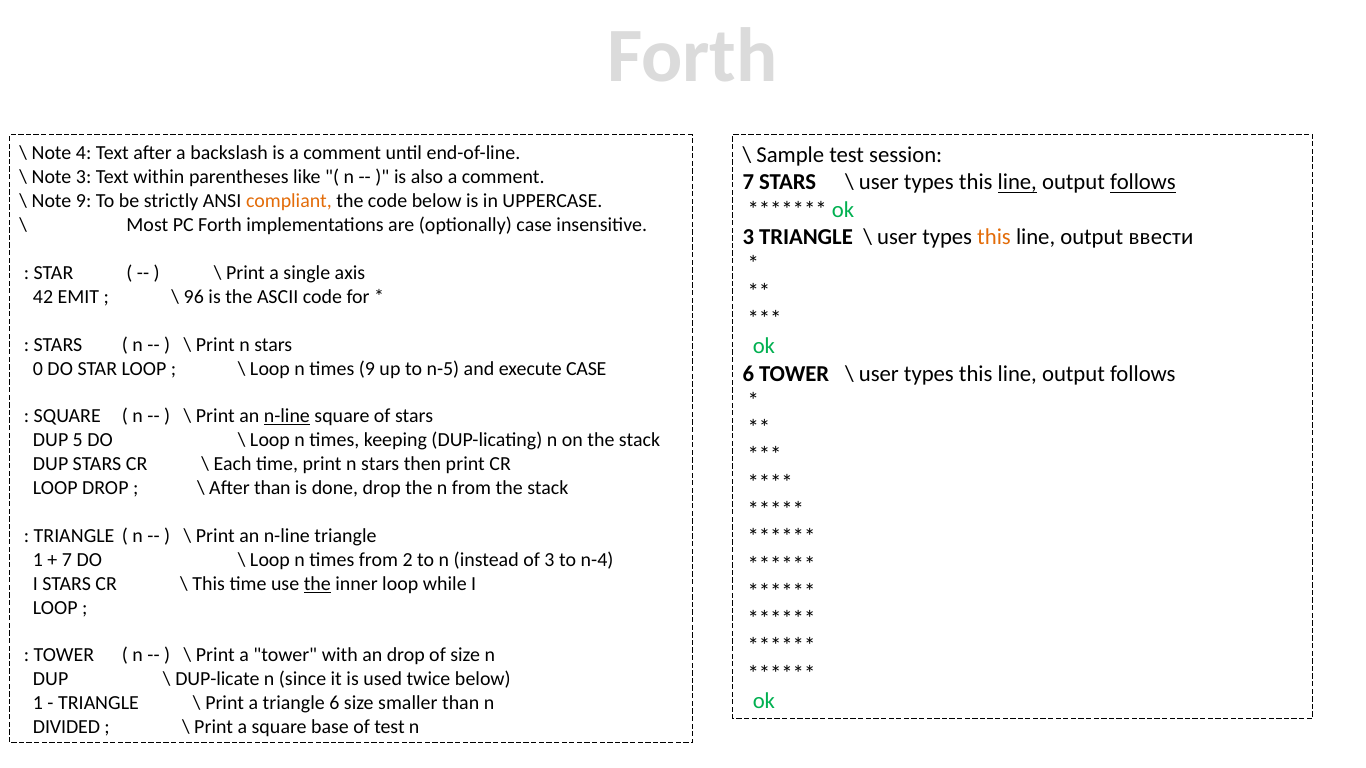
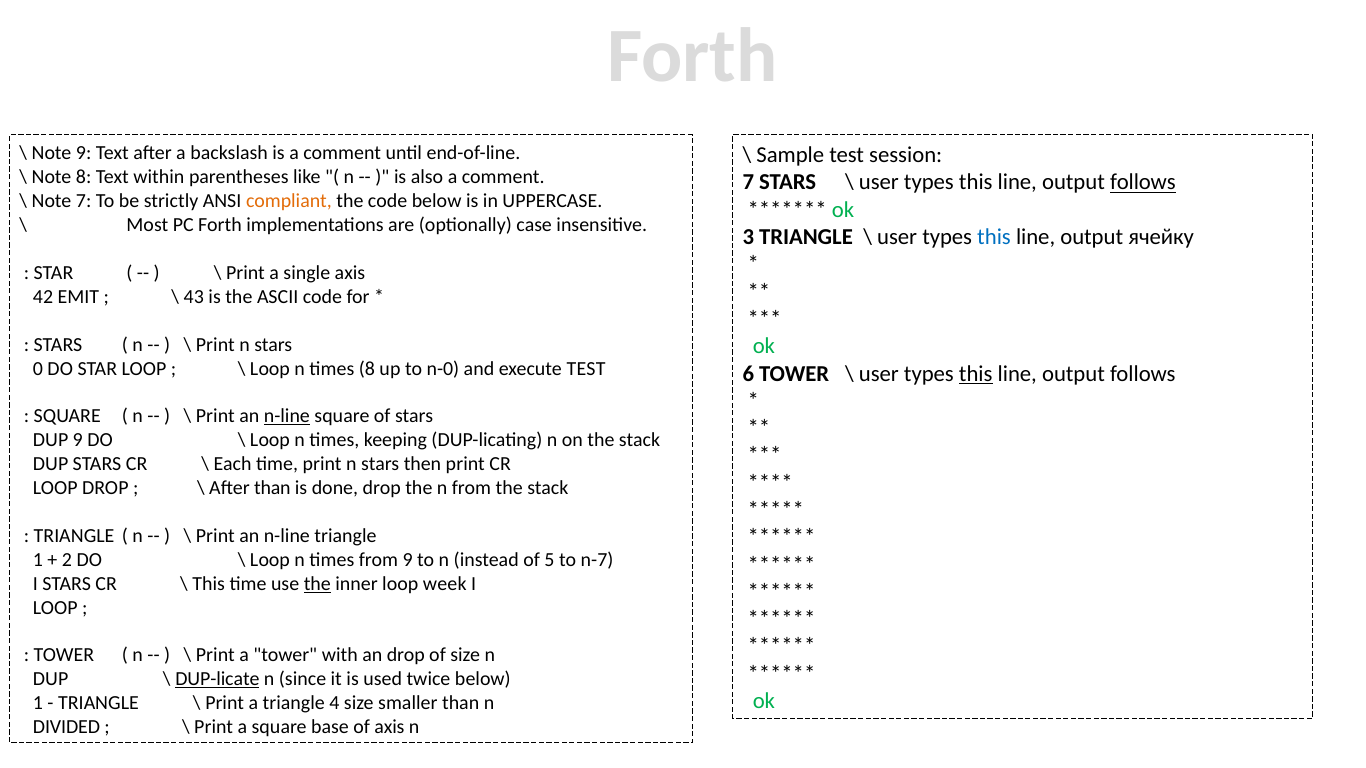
Note 4: 4 -> 9 (84, 153)
Note 3: 3 -> 8 (84, 177)
line underline: present -> none (1017, 183)
Note 9: 9 -> 7 (84, 201)
this colour: orange -> blue (994, 237)
ввести: ввести -> ячейку (1161, 237)
96: 96 -> 43 (194, 297)
times 9: 9 -> 8 (367, 369)
n-5: n-5 -> n-0 (443, 369)
execute CASE: CASE -> TEST (586, 369)
this underline: none -> present (976, 374)
DUP 5: 5 -> 9 (78, 440)
7: 7 -> 2 (67, 560)
from 2: 2 -> 9 (408, 560)
of 3: 3 -> 5 (550, 560)
n-4: n-4 -> n-7 (597, 560)
while: while -> week (445, 584)
DUP-licate underline: none -> present (217, 680)
triangle 6: 6 -> 4 (334, 703)
of test: test -> axis (389, 727)
